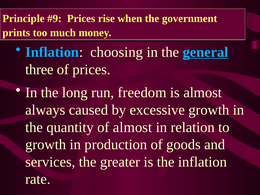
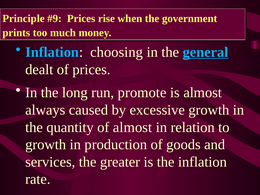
three: three -> dealt (39, 69)
freedom: freedom -> promote (142, 93)
